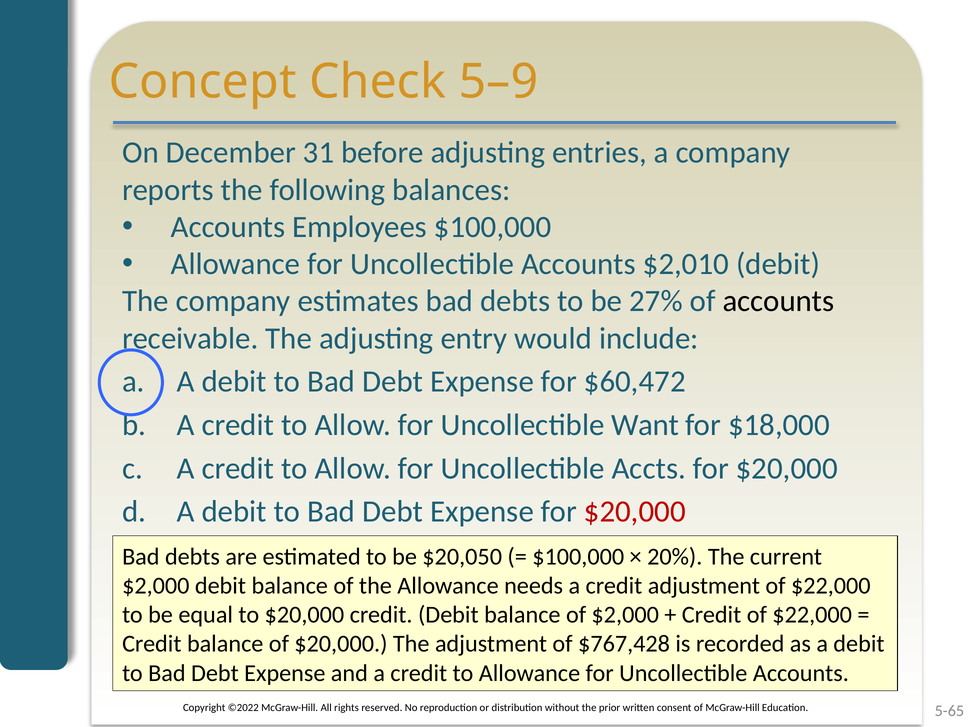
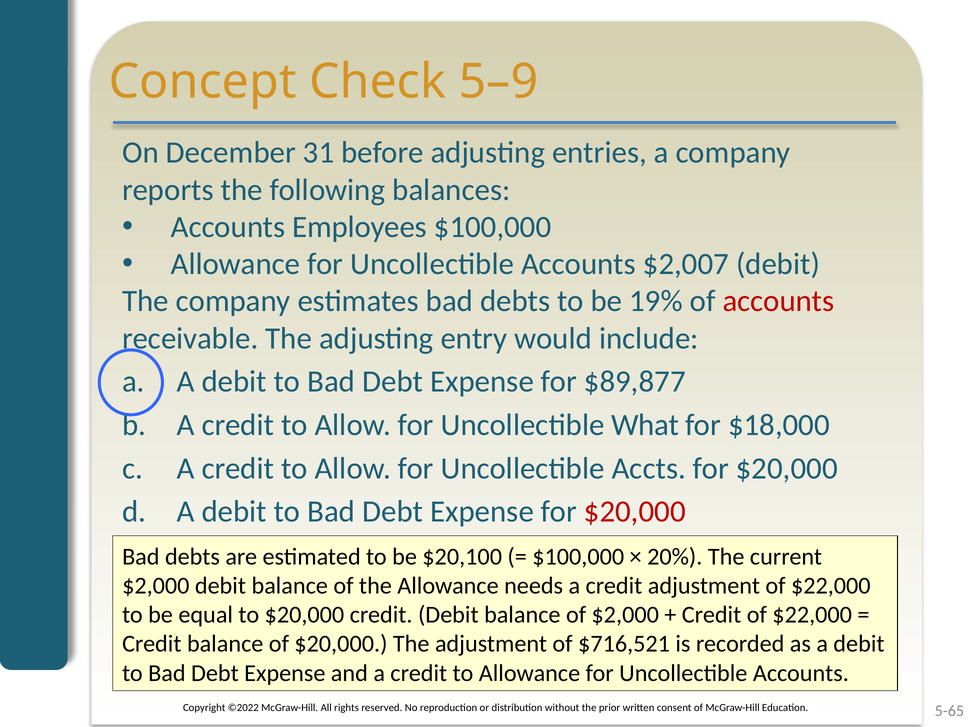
$2,010: $2,010 -> $2,007 (686, 264)
27%: 27% -> 19% (656, 301)
accounts colour: black -> red (778, 301)
$60,472: $60,472 -> $89,877 (635, 382)
Want: Want -> What (645, 425)
$20,050: $20,050 -> $20,100 (462, 557)
$767,428: $767,428 -> $716,521 (624, 644)
